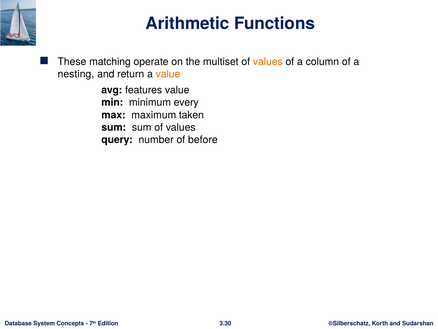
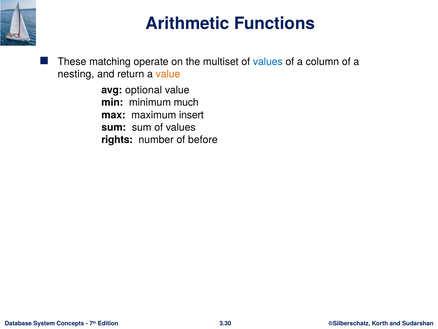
values colour: orange -> blue (268, 62)
features: features -> optional (144, 90)
every: every -> much (186, 102)
taken: taken -> insert (191, 115)
query: query -> rights (117, 140)
